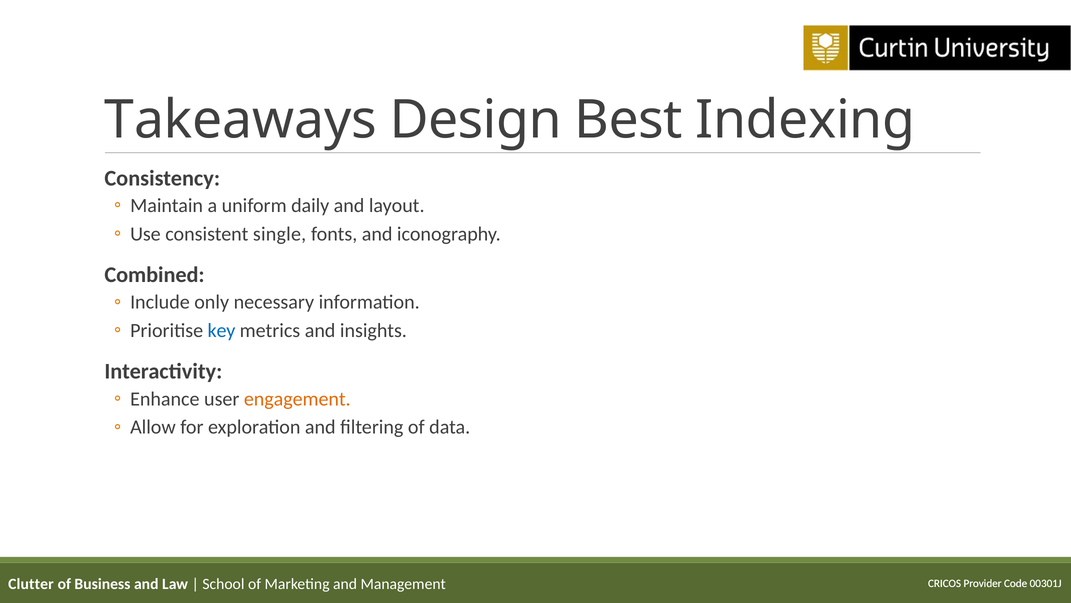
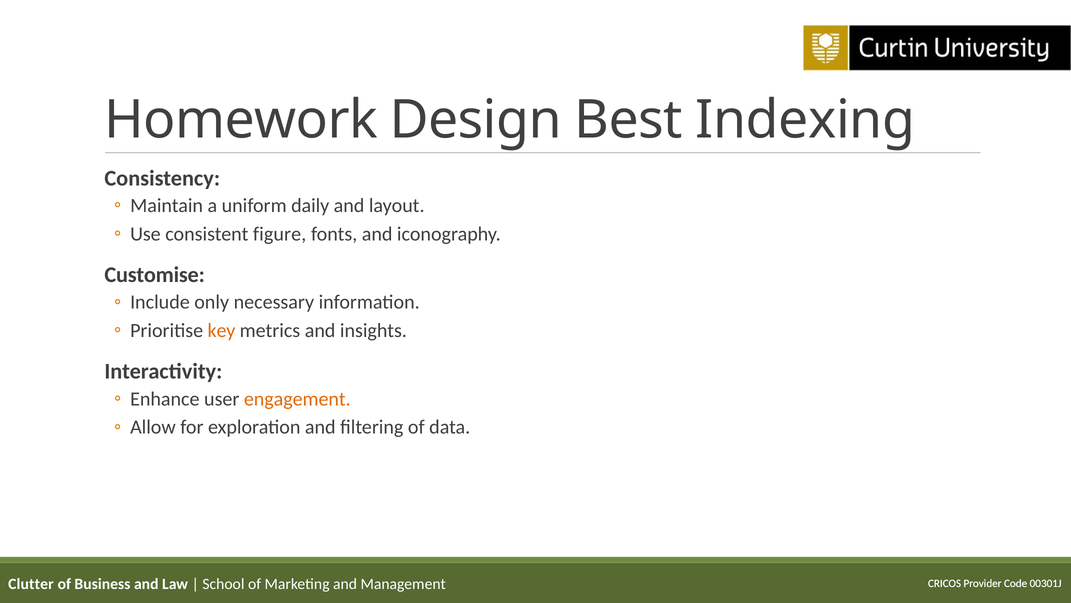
Takeaways: Takeaways -> Homework (241, 120)
single: single -> figure (280, 234)
Combined: Combined -> Customise (155, 275)
key colour: blue -> orange (221, 330)
